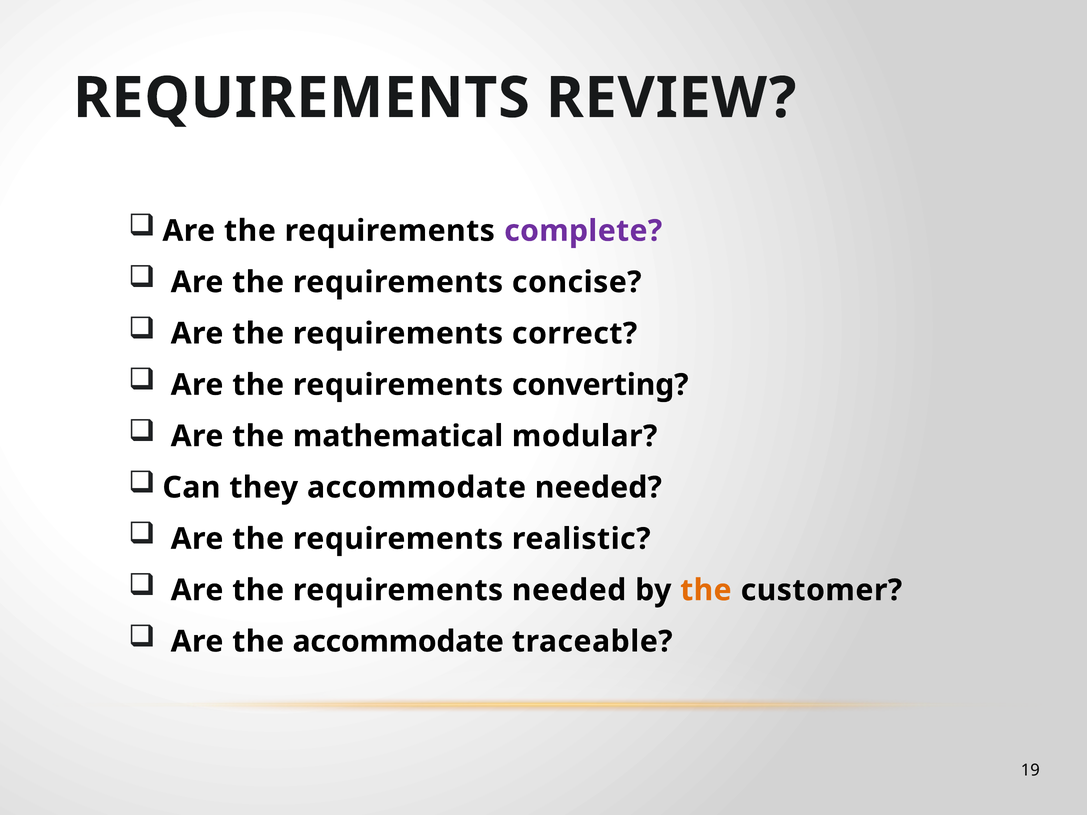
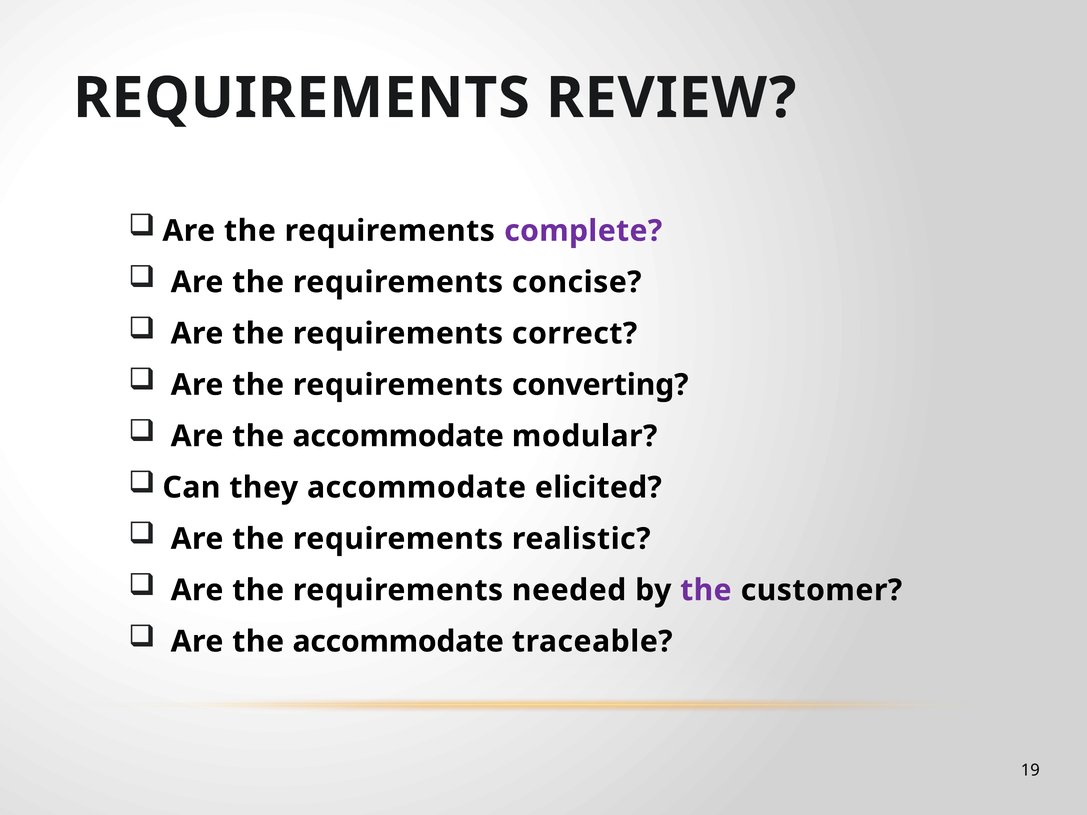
mathematical: mathematical -> accommodate (398, 436)
accommodate needed: needed -> elicited (598, 488)
the colour: orange -> purple (706, 590)
